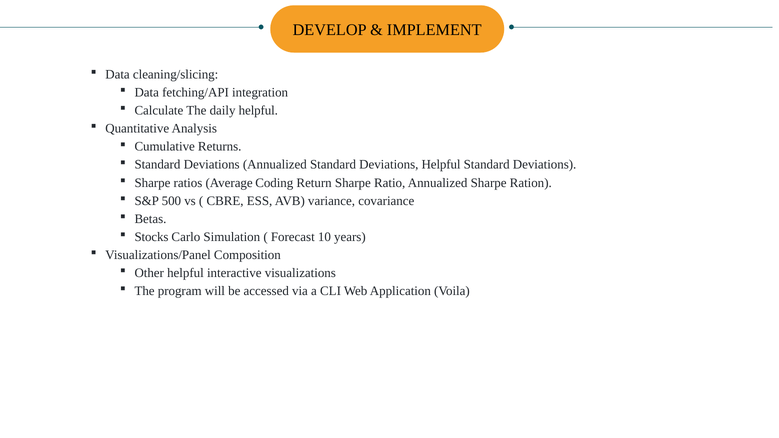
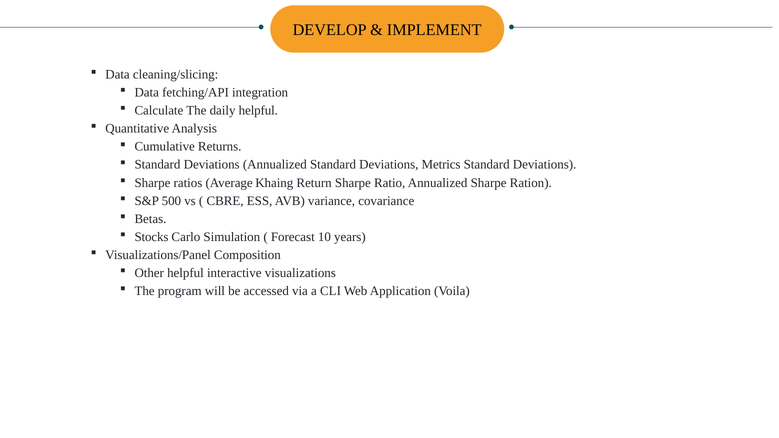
Deviations Helpful: Helpful -> Metrics (441, 165)
Coding: Coding -> Khaing (274, 183)
